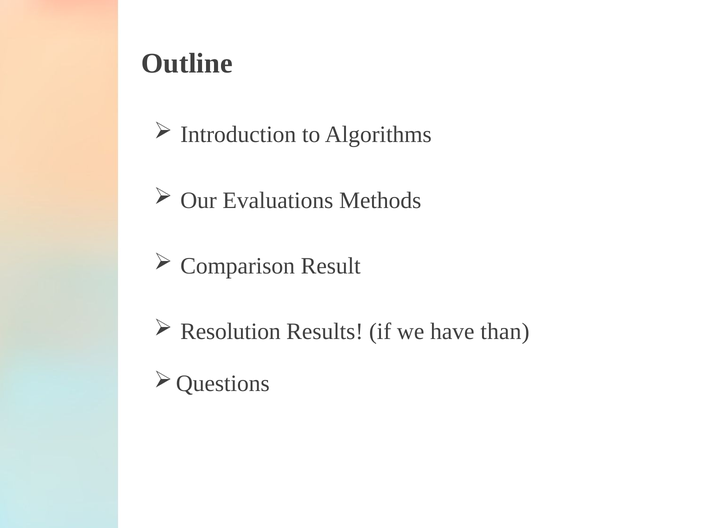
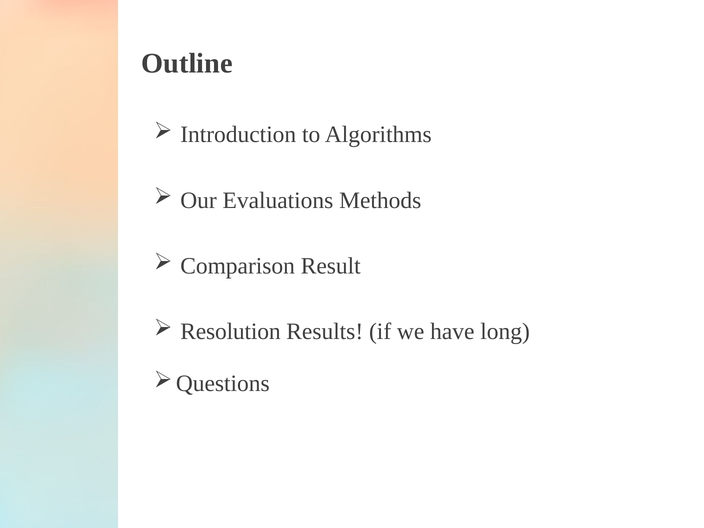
than: than -> long (505, 332)
